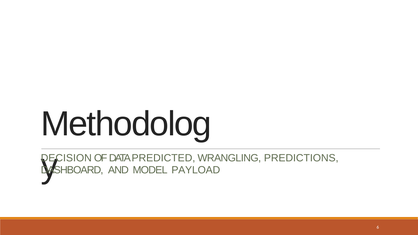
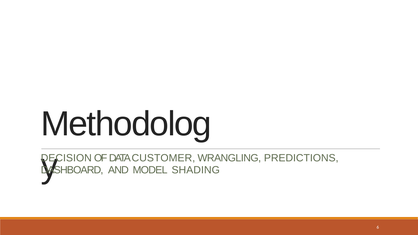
PREDICTED: PREDICTED -> CUSTOMER (163, 158)
PAYLOAD: PAYLOAD -> SHADING (196, 170)
